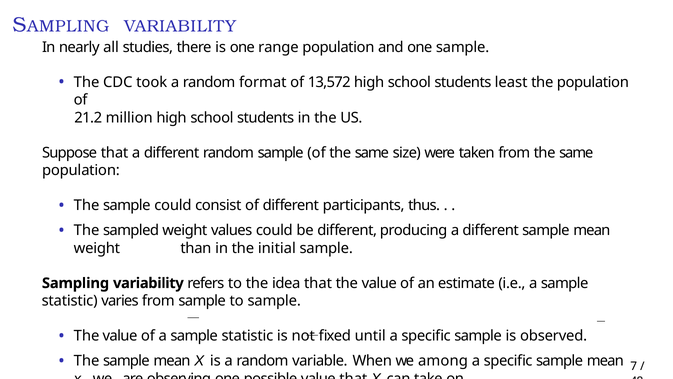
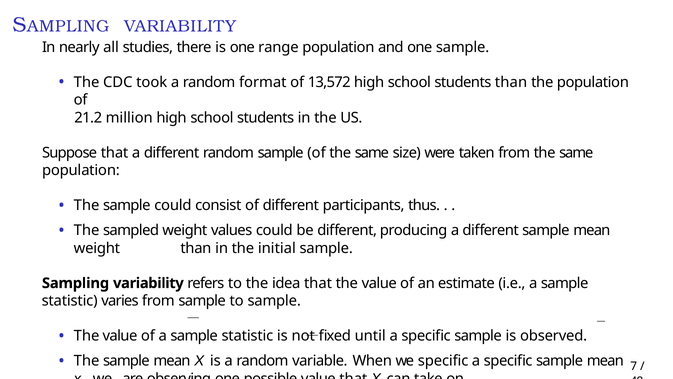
students least: least -> than (511, 82)
we among: among -> specific (443, 361)
